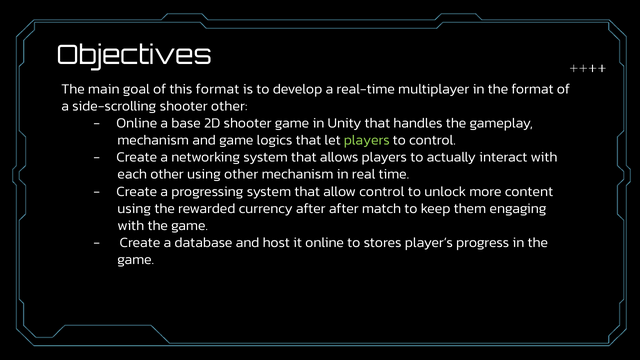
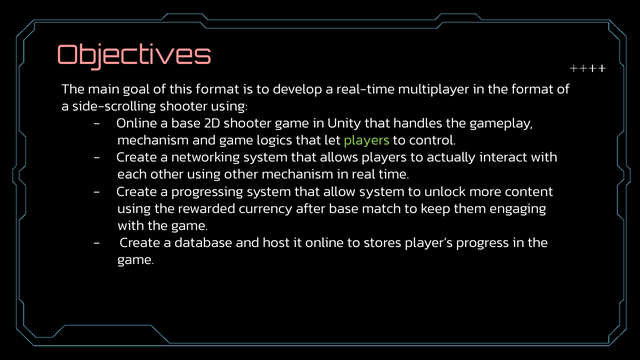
Objectives colour: white -> pink (134, 55)
shooter other: other -> using (229, 106)
allow control: control -> system (382, 191)
after after: after -> base (344, 208)
